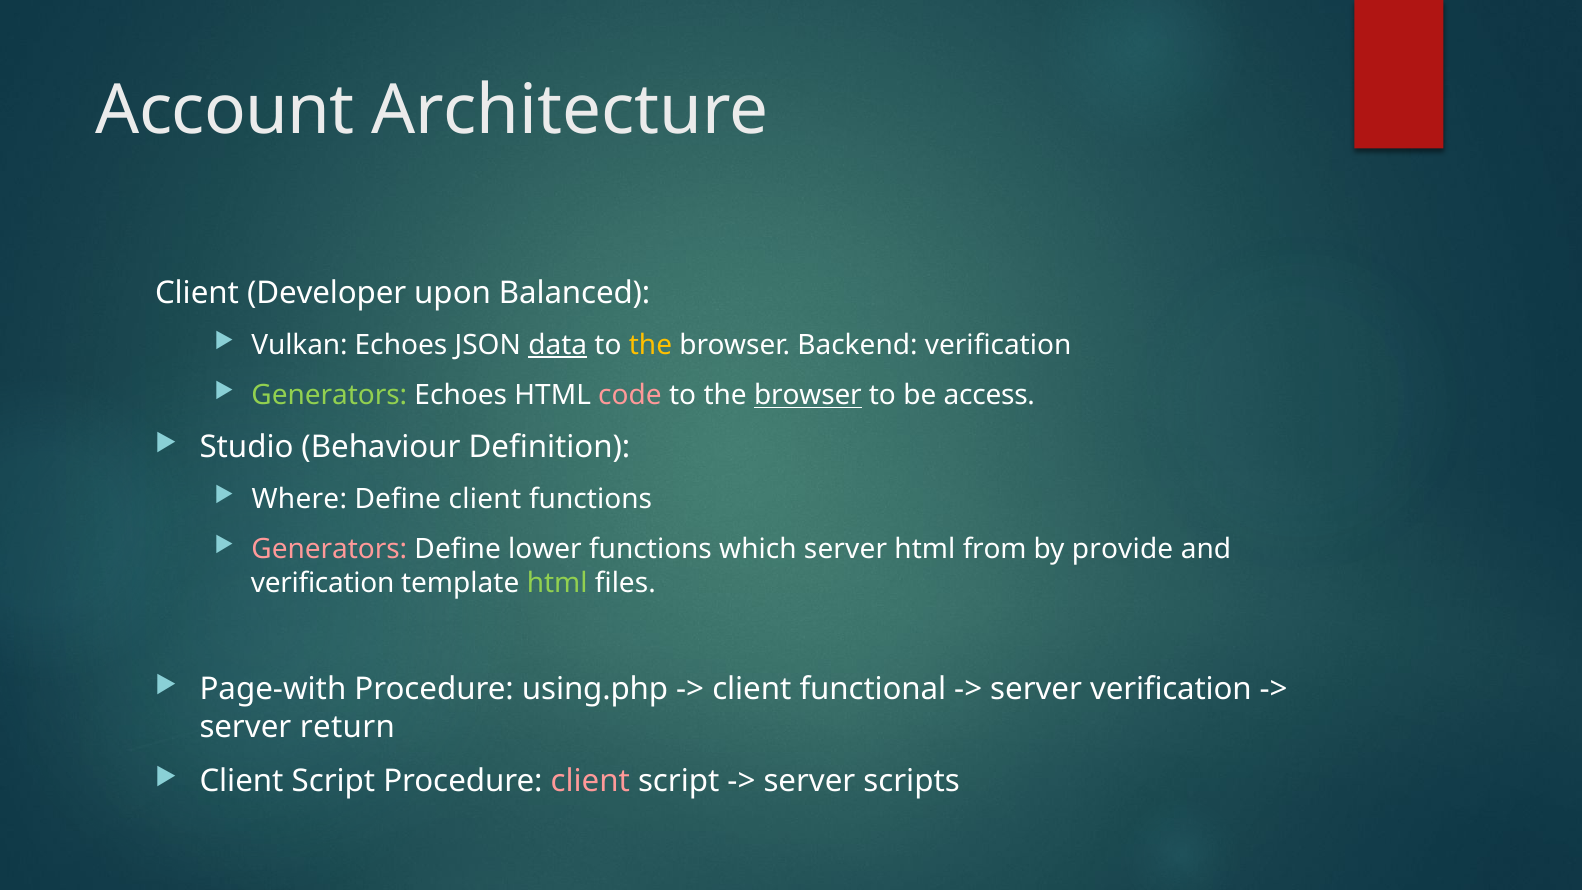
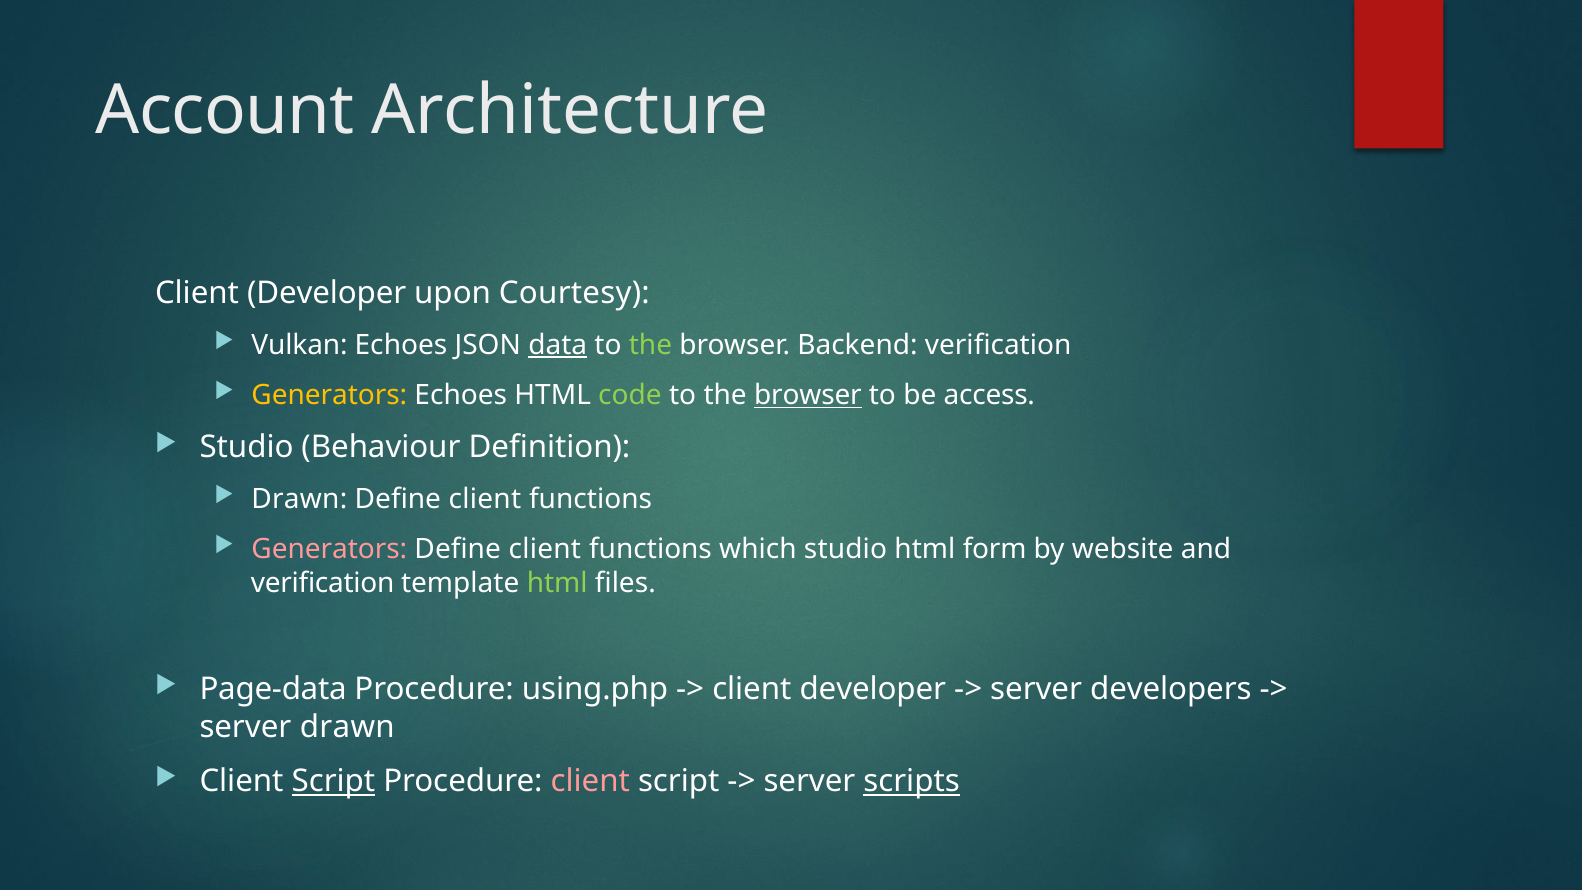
Balanced: Balanced -> Courtesy (574, 293)
the colour: yellow -> light green (650, 345)
Generators colour: light green -> yellow (329, 395)
code colour: pink -> light green (630, 395)
Where: Where -> Drawn (299, 499)
lower: lower -> client (545, 550)
which server: server -> studio (846, 550)
from: from -> form (995, 550)
provide: provide -> website (1123, 550)
Page-with: Page-with -> Page-data (273, 690)
functional: functional -> developer (873, 690)
server verification: verification -> developers (1171, 690)
server return: return -> drawn (347, 727)
Script underline: none -> present (333, 781)
scripts underline: none -> present (912, 781)
